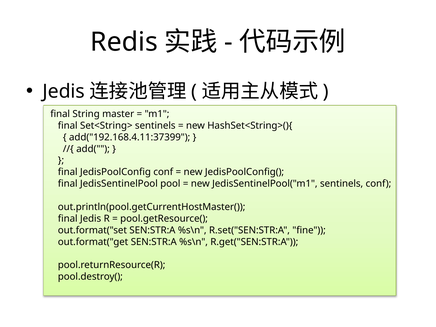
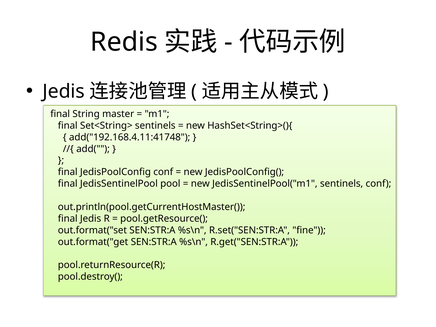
add("192.168.4.11:37399: add("192.168.4.11:37399 -> add("192.168.4.11:41748 (130, 137)
